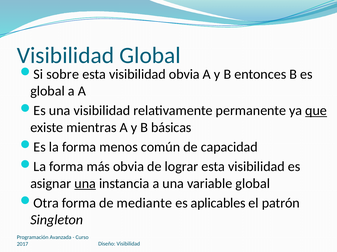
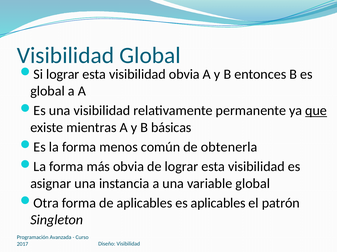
Si sobre: sobre -> lograr (63, 74)
capacidad: capacidad -> obtenerla (229, 147)
una underline: present -> none (85, 184)
de mediante: mediante -> aplicables (144, 204)
